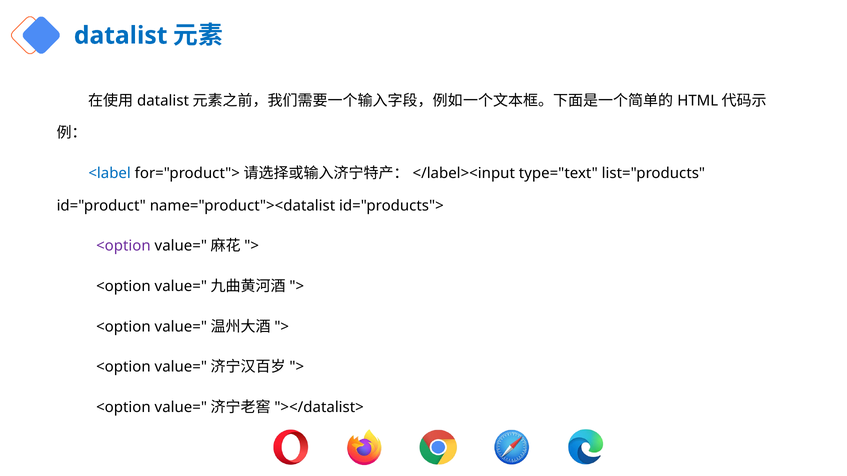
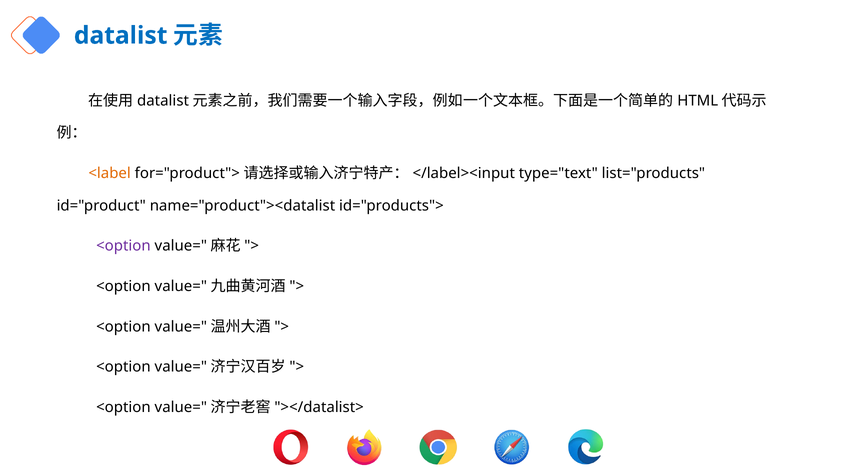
<label colour: blue -> orange (110, 173)
